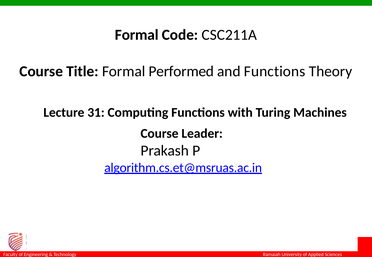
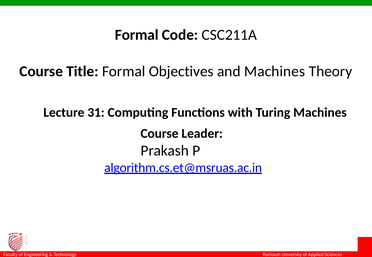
Performed: Performed -> Objectives (181, 71)
and Functions: Functions -> Machines (275, 71)
